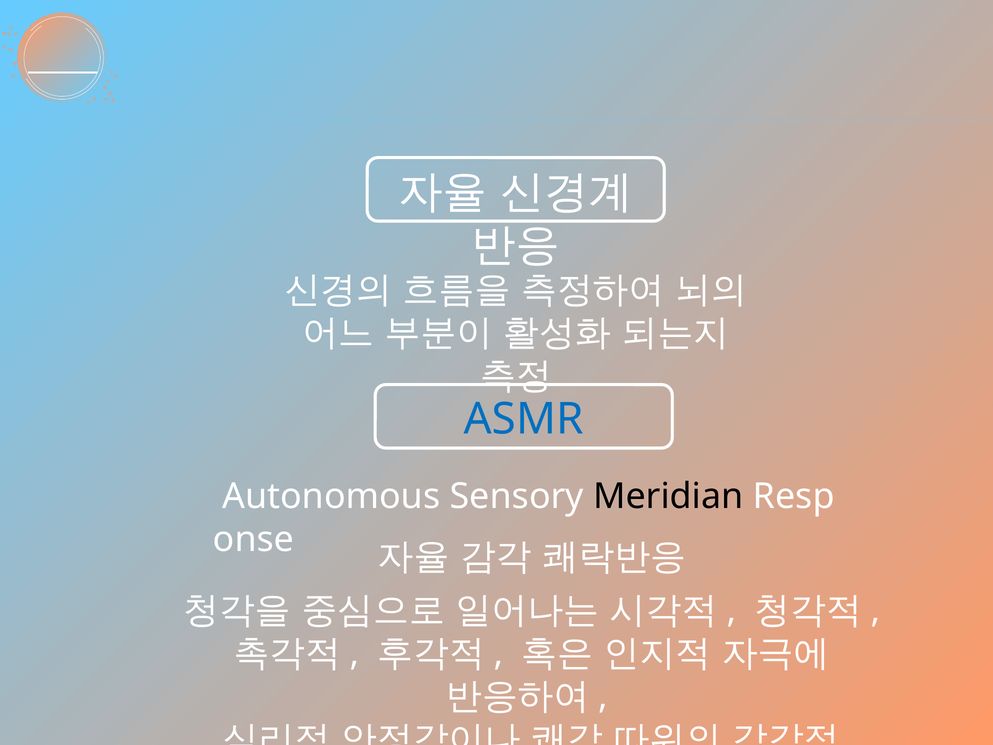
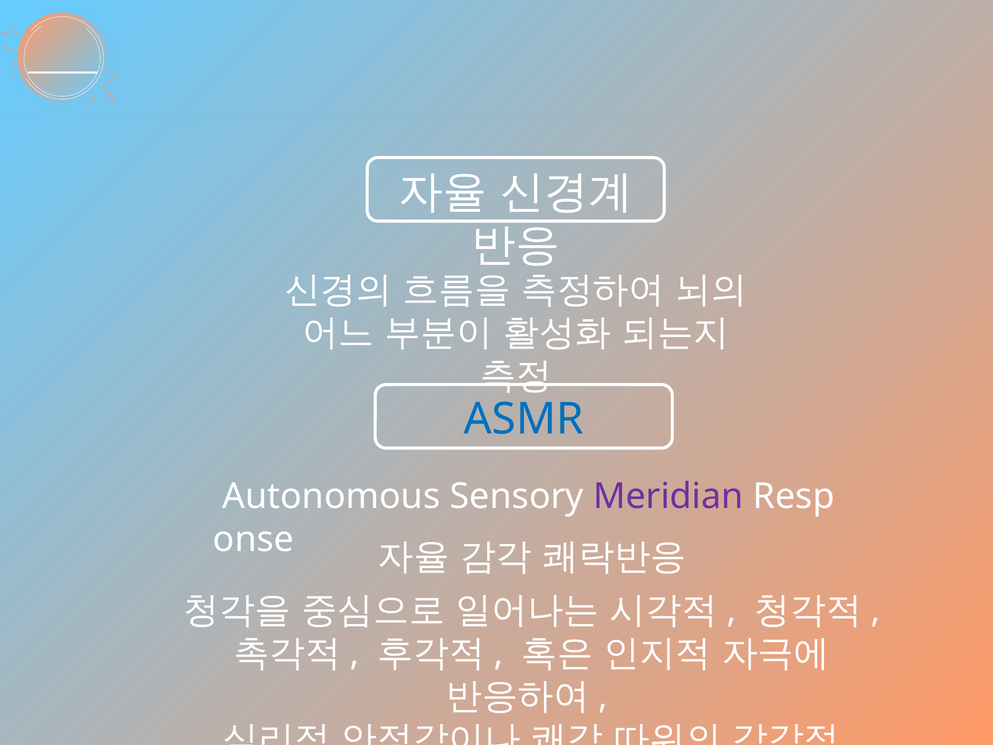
Meridian colour: black -> purple (668, 496)
